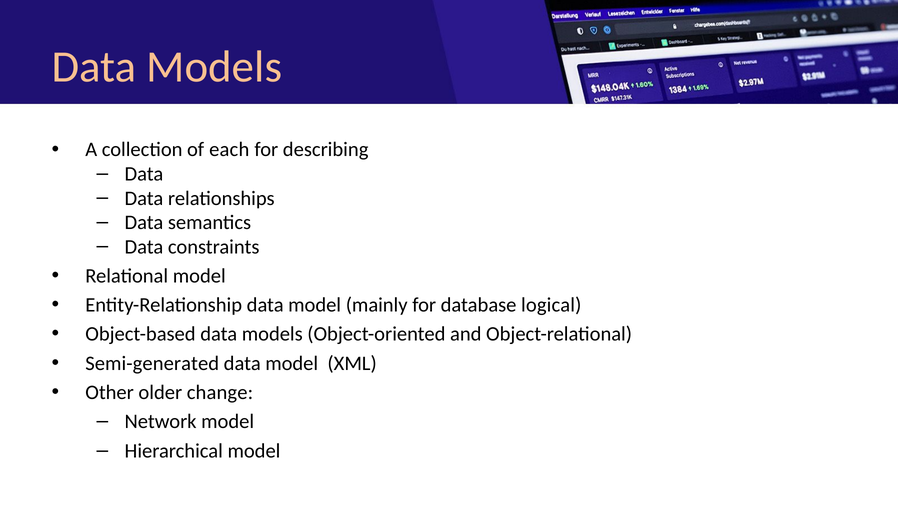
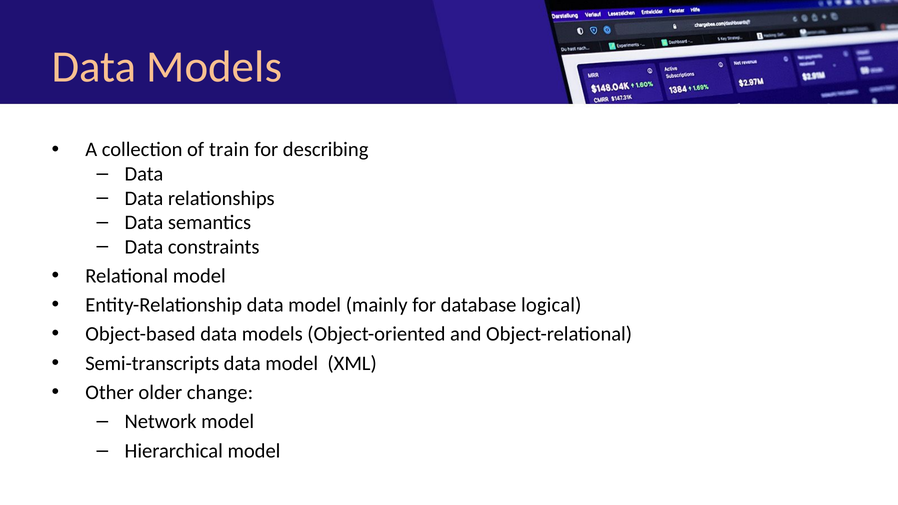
each: each -> train (229, 150)
Semi-generated: Semi-generated -> Semi-transcripts (152, 363)
